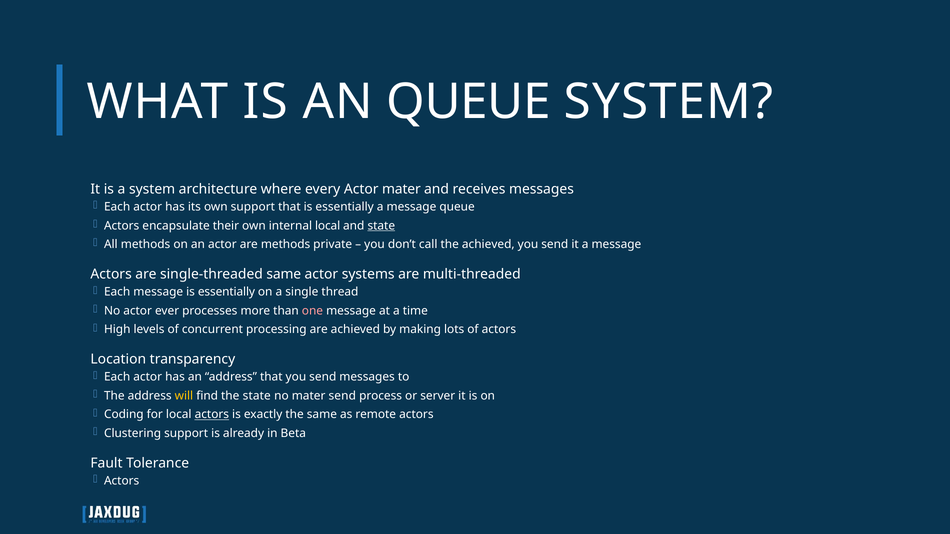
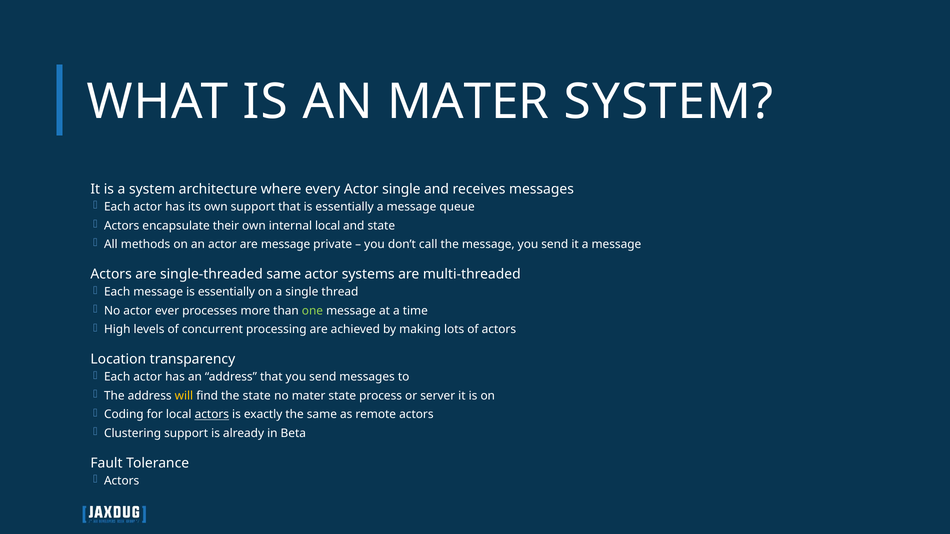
AN QUEUE: QUEUE -> MATER (468, 102)
Actor mater: mater -> single (401, 189)
state underline: present -> none (381, 226)
are methods: methods -> message (286, 245)
the achieved: achieved -> message (488, 245)
one colour: pink -> light green (312, 311)
mater send: send -> state (342, 396)
